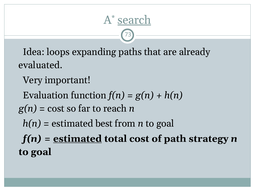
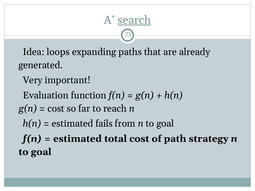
evaluated: evaluated -> generated (41, 65)
best: best -> fails (104, 124)
estimated underline: present -> none (77, 139)
